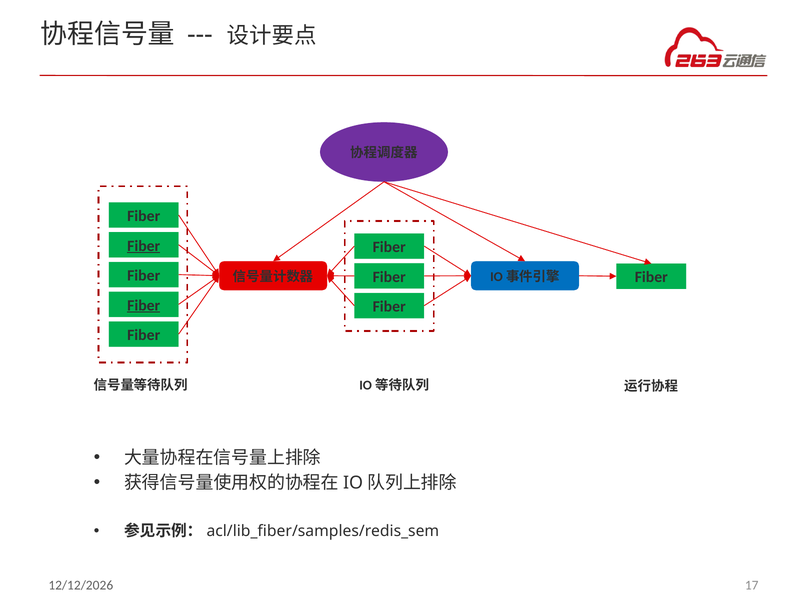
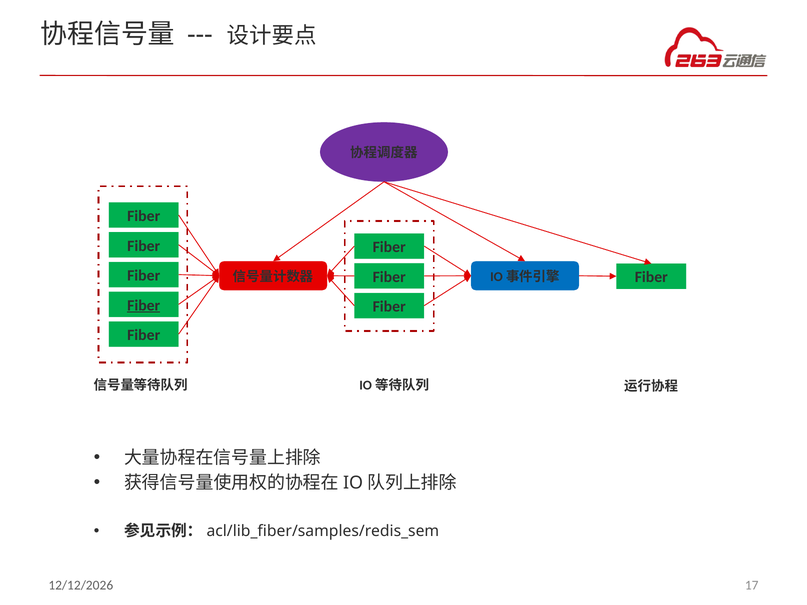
Fiber underline: present -> none (144, 246)
